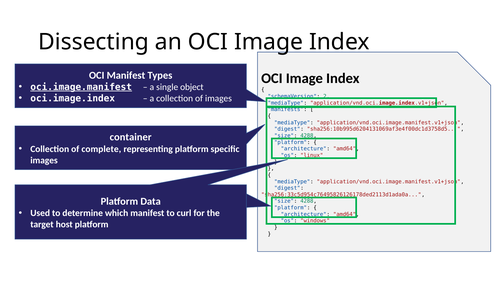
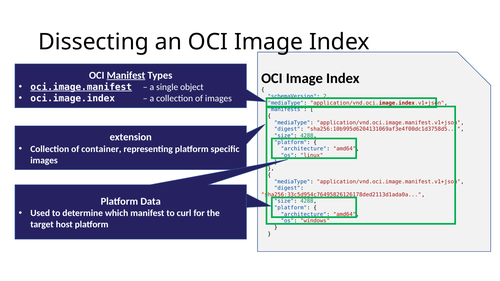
Manifest underline: none -> present (126, 75)
container: container -> extension (131, 137)
of complete: complete -> container (101, 149)
